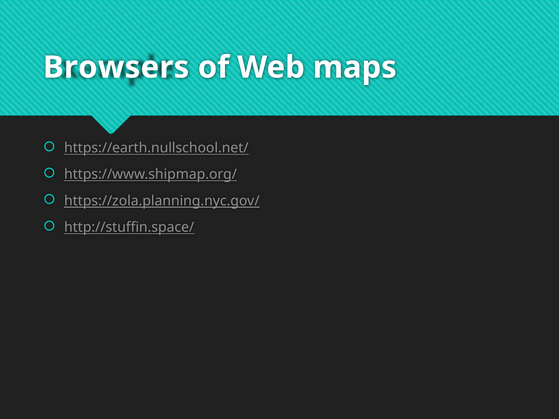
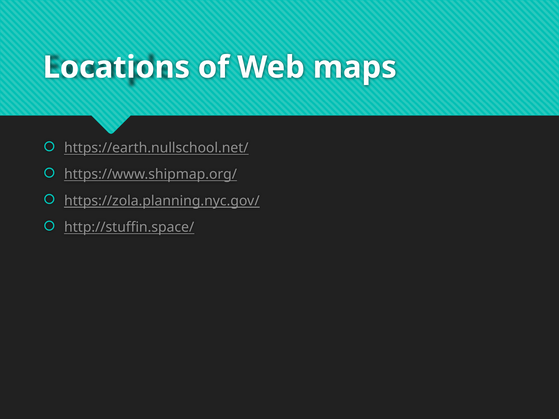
Browsers: Browsers -> Locations (116, 67)
